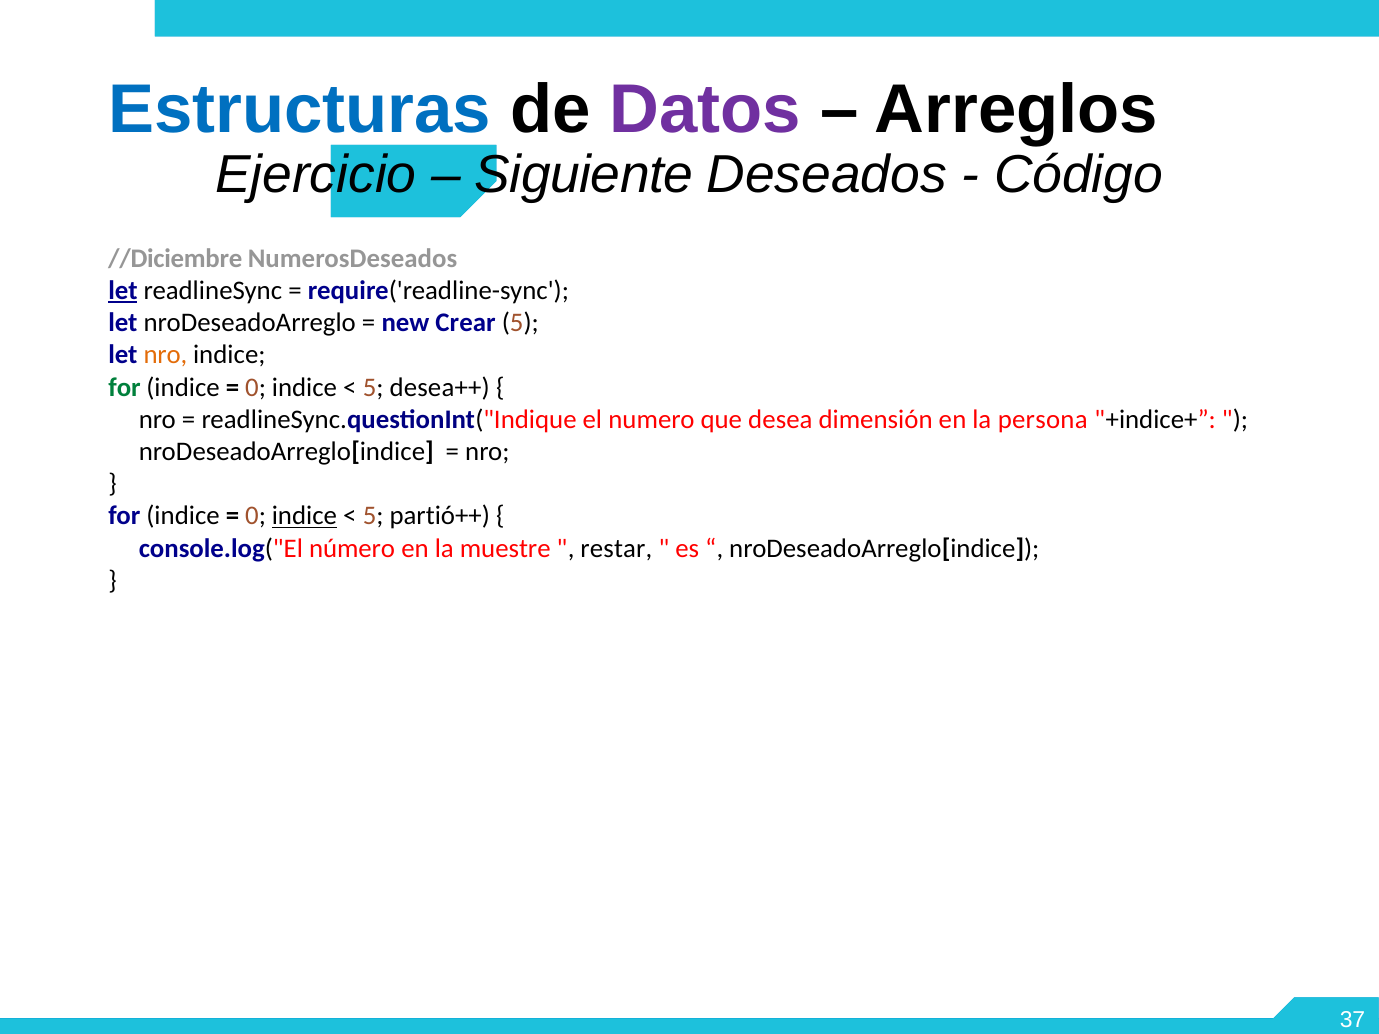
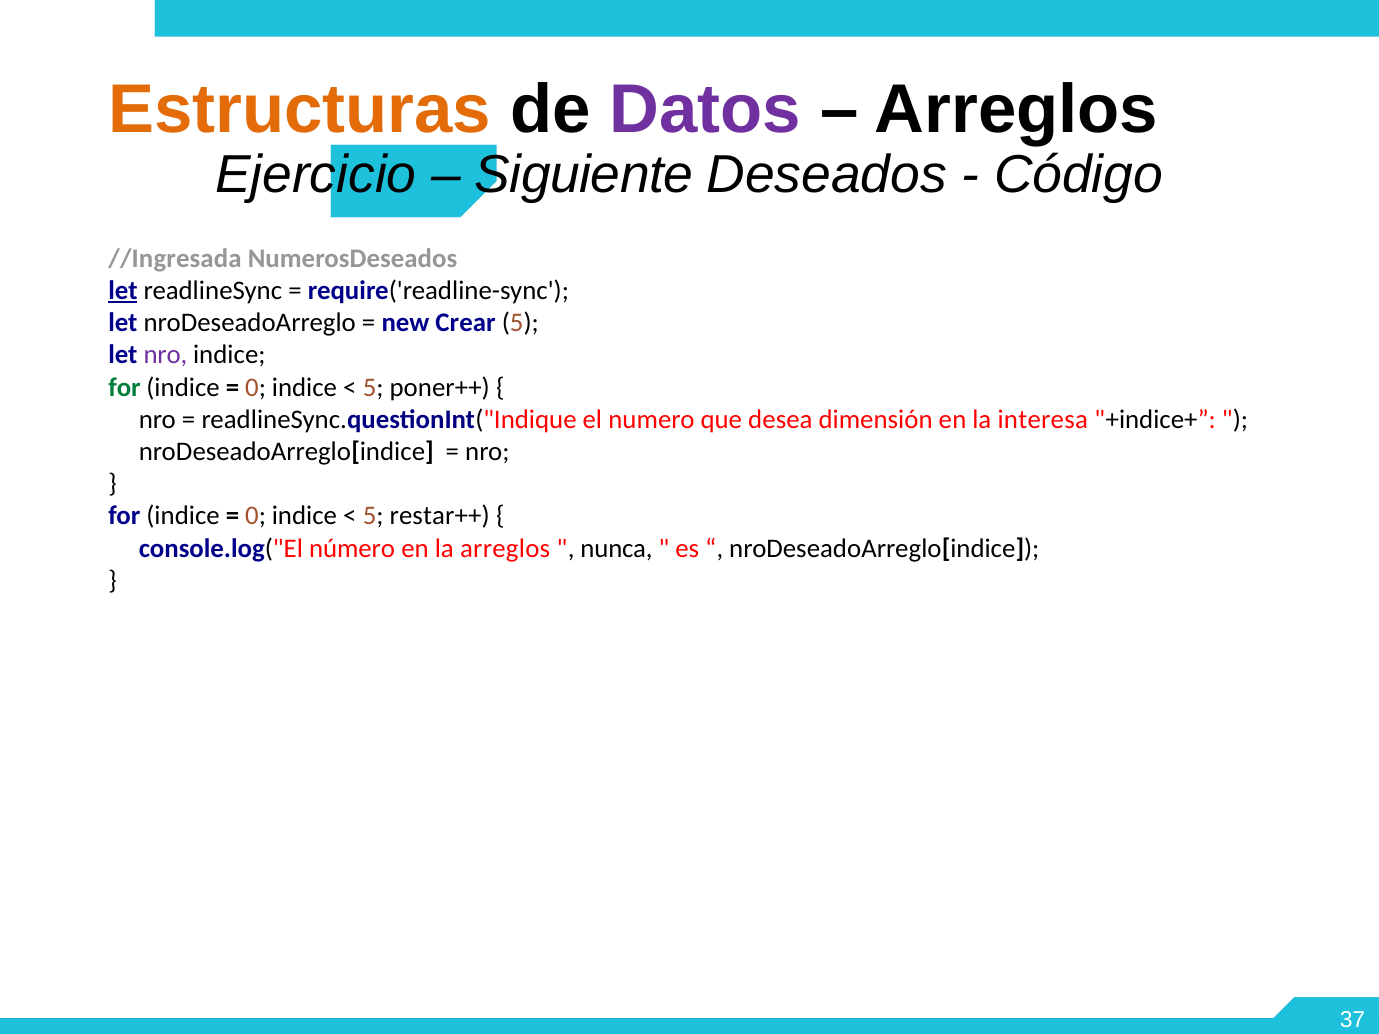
Estructuras colour: blue -> orange (300, 109)
//Diciembre: //Diciembre -> //Ingresada (175, 259)
nro colour: orange -> purple (165, 355)
desea++: desea++ -> poner++ (440, 387)
persona: persona -> interesa (1043, 420)
indice underline: present -> none (304, 516)
partió++: partió++ -> restar++ (440, 516)
la muestre: muestre -> arreglos (505, 548)
restar: restar -> nunca (617, 548)
